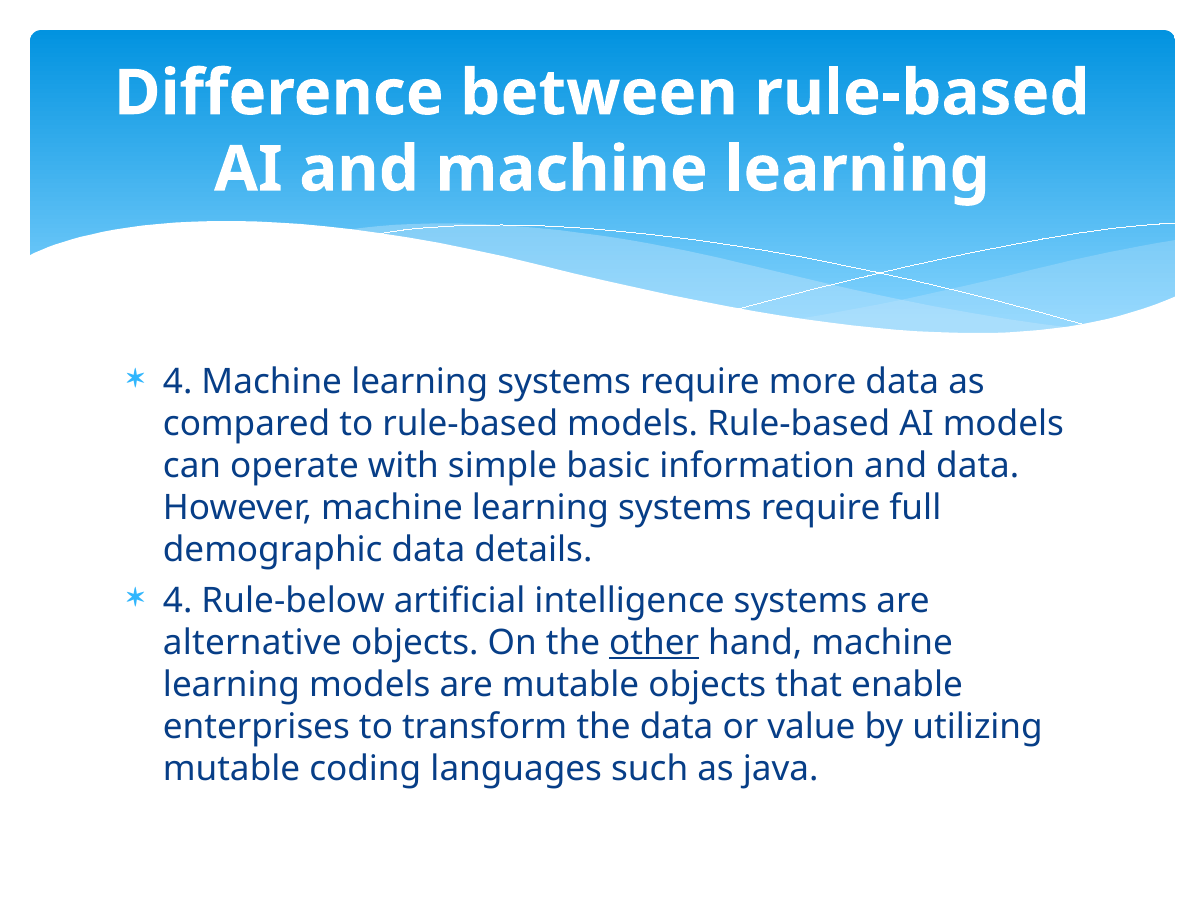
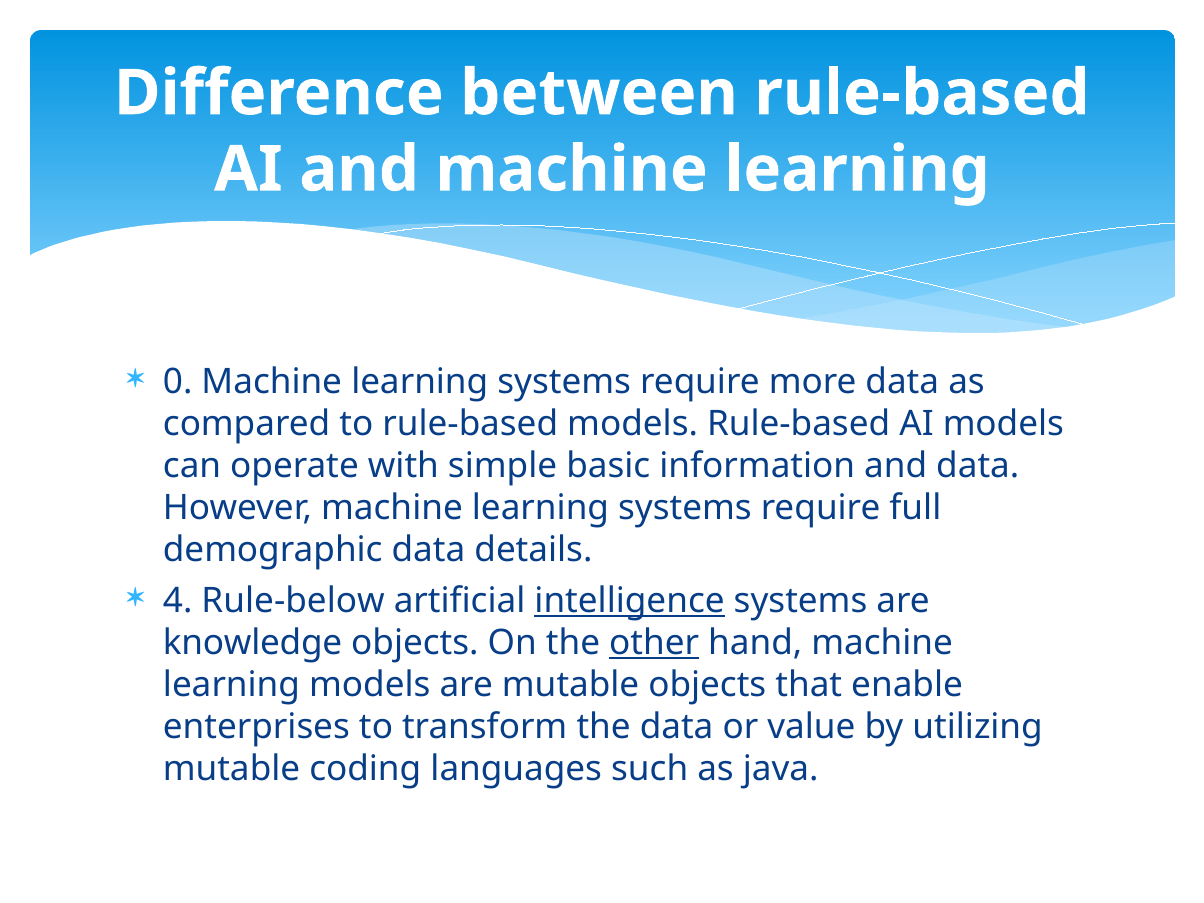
4: 4 -> 0 (178, 382)
intelligence underline: none -> present (630, 601)
alternative: alternative -> knowledge (253, 643)
